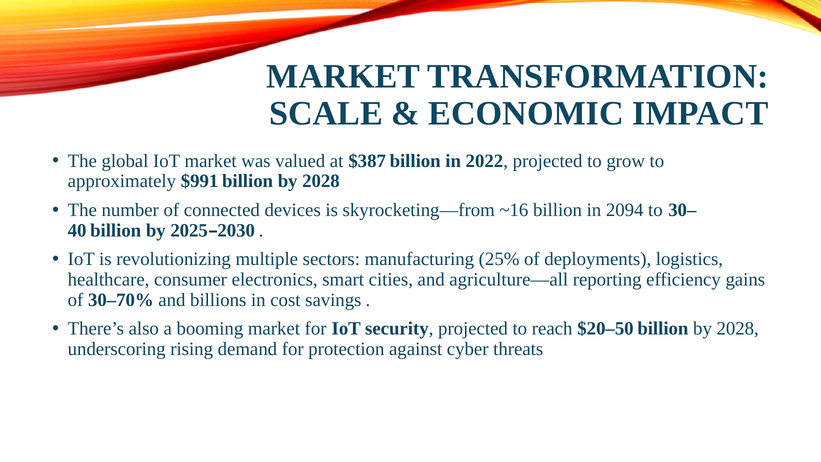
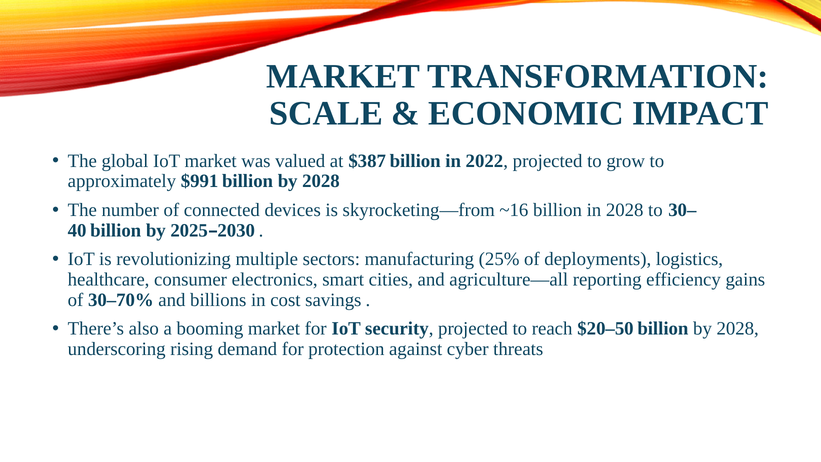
in 2094: 2094 -> 2028 (625, 210)
